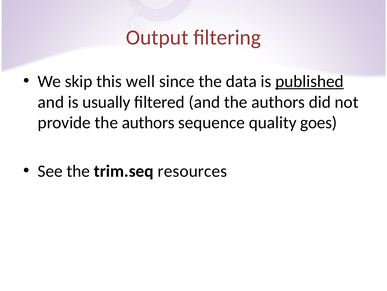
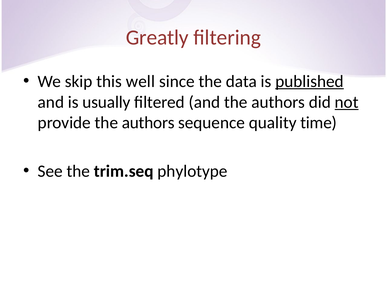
Output: Output -> Greatly (157, 37)
not underline: none -> present (347, 102)
goes: goes -> time (319, 122)
resources: resources -> phylotype (192, 171)
